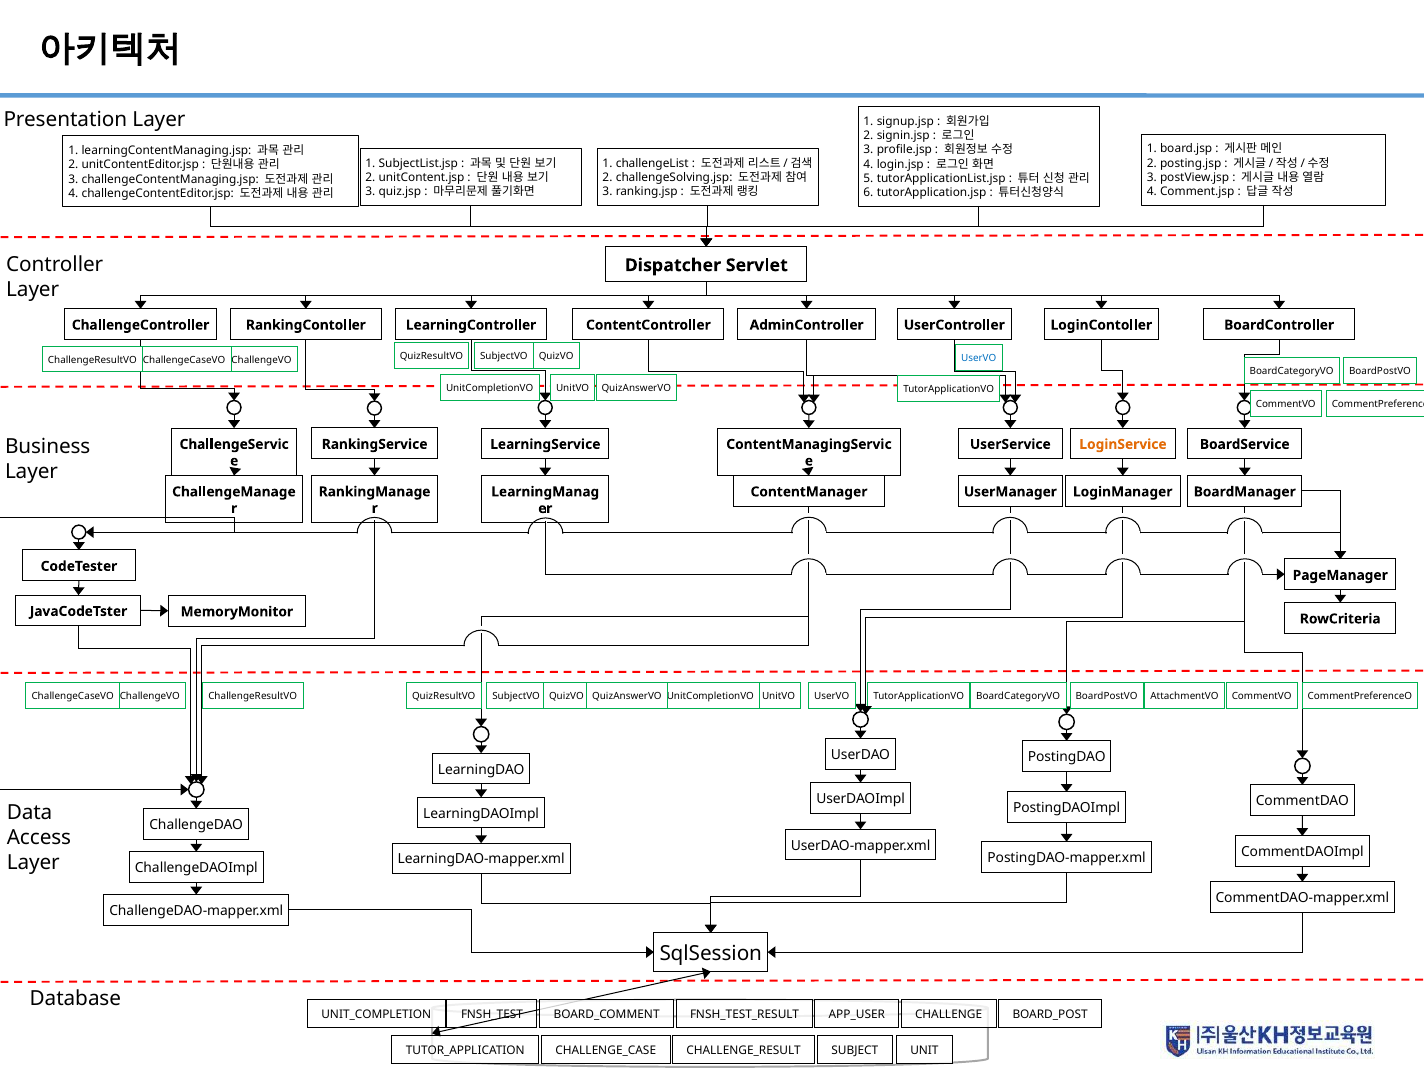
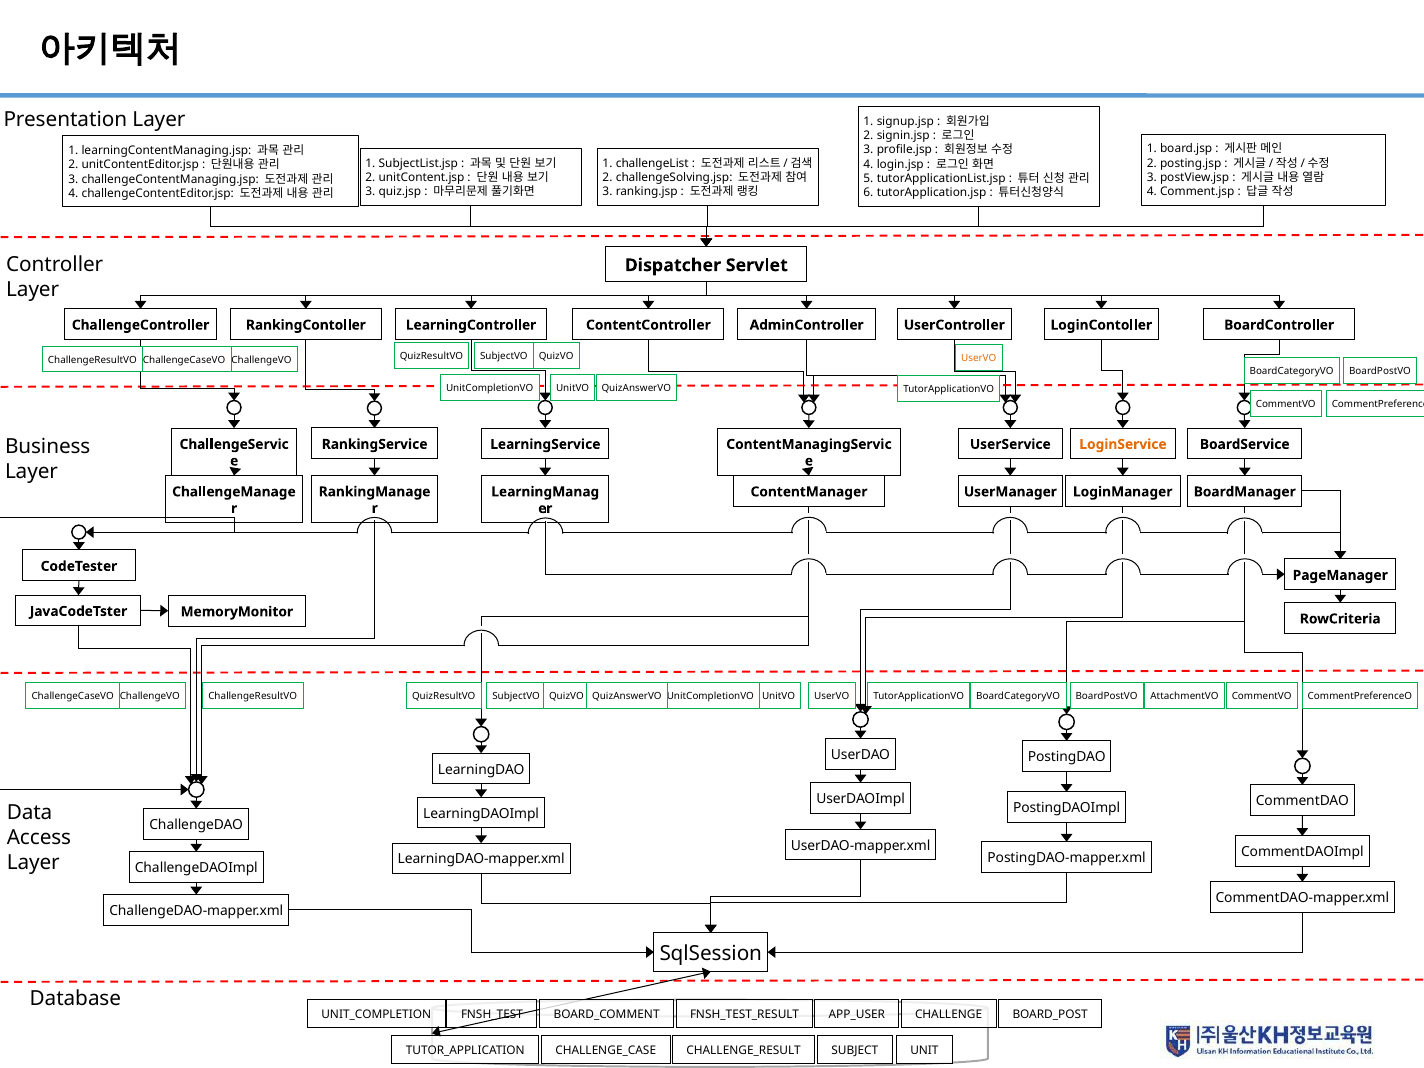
UserVO colour: blue -> orange (979, 358)
